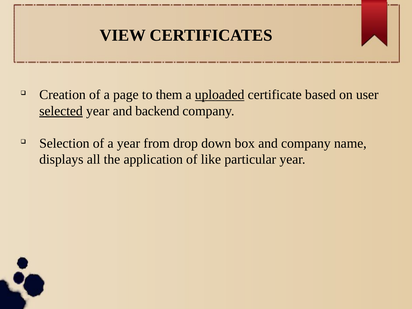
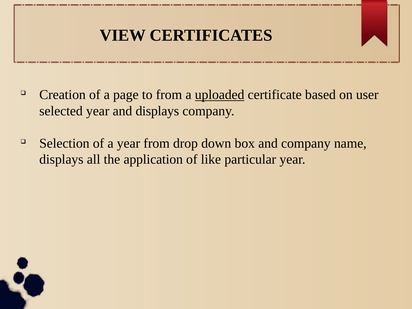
to them: them -> from (169, 95)
selected underline: present -> none (61, 111)
and backend: backend -> displays (157, 111)
